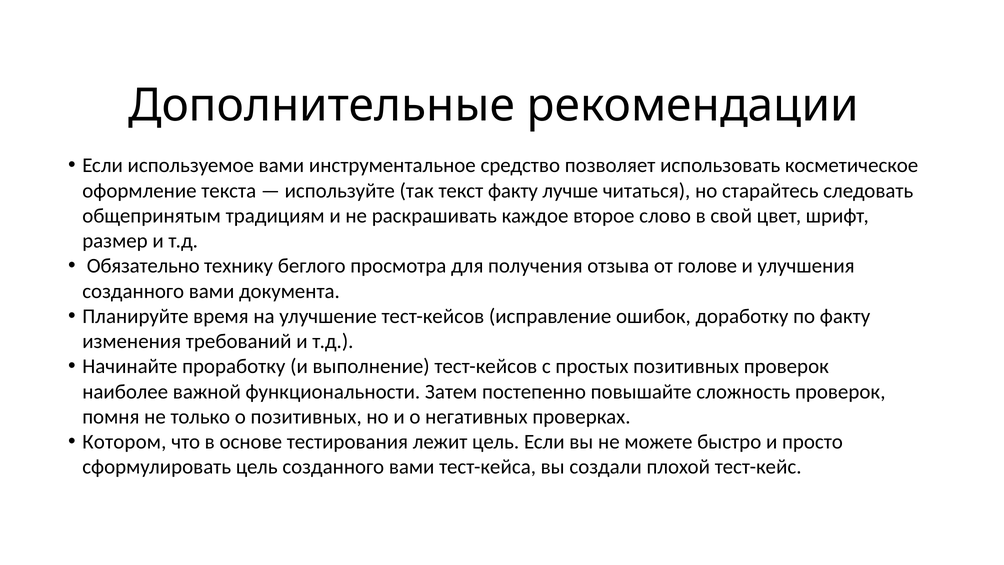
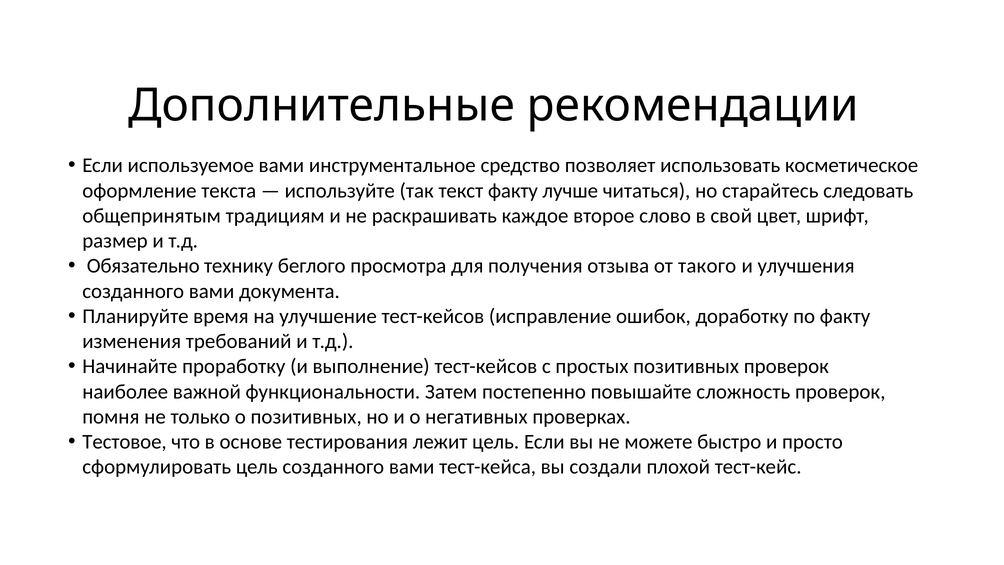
голове: голове -> такого (707, 266)
Котором: Котором -> Тестовое (124, 442)
